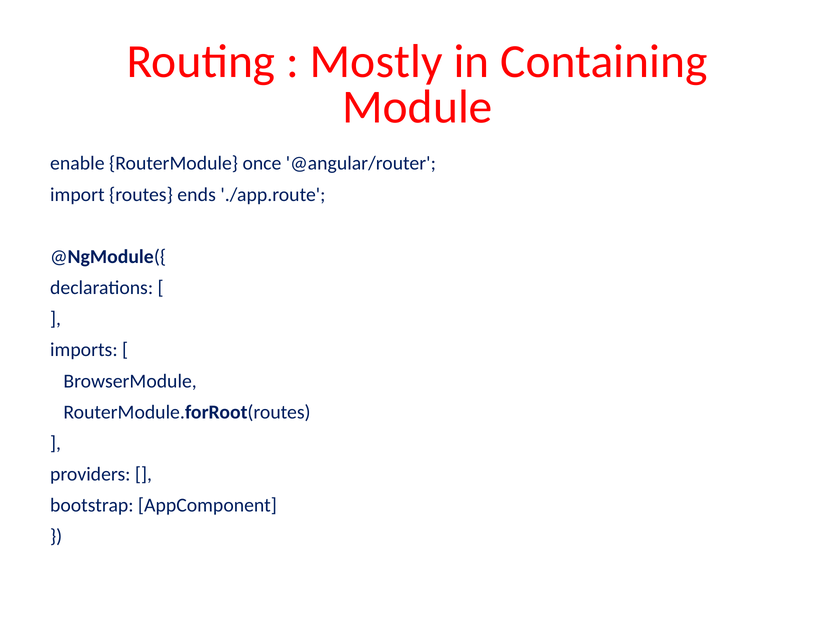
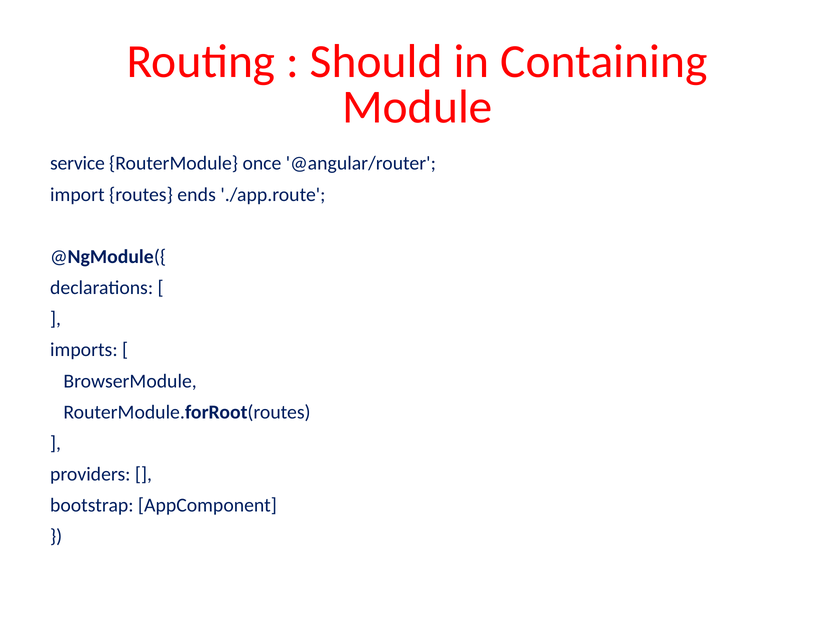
Mostly: Mostly -> Should (376, 62)
enable: enable -> service (77, 164)
